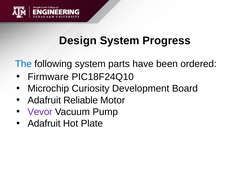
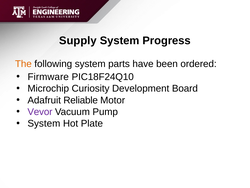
Design: Design -> Supply (78, 40)
The colour: blue -> orange (23, 64)
Adafruit: Adafruit -> System (44, 123)
